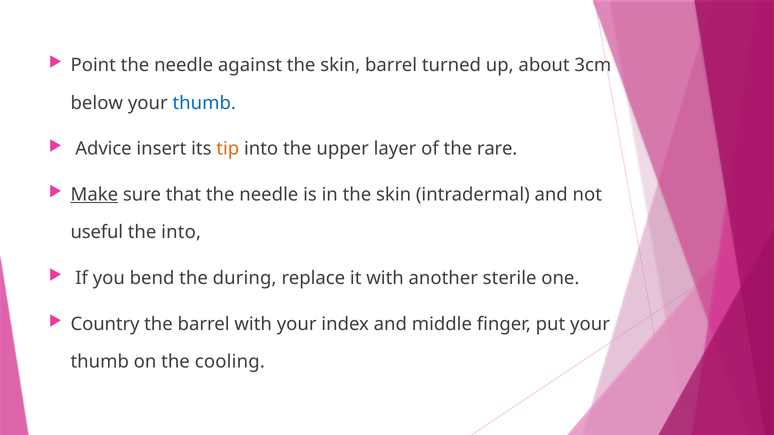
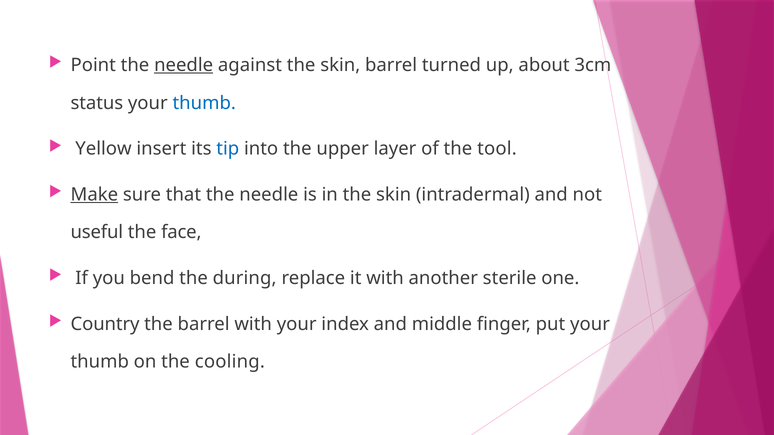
needle underline: none -> present (184, 65)
below: below -> status (97, 103)
Advice: Advice -> Yellow (103, 149)
tip colour: orange -> blue (228, 149)
rare: rare -> tool (497, 149)
the into: into -> face (181, 233)
